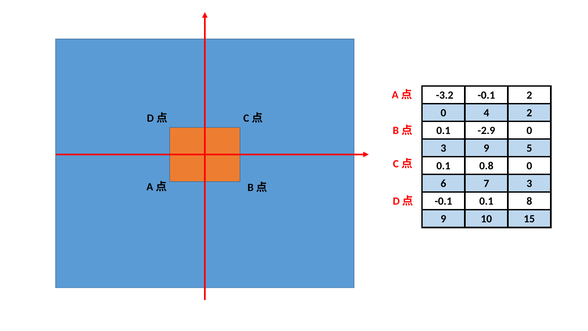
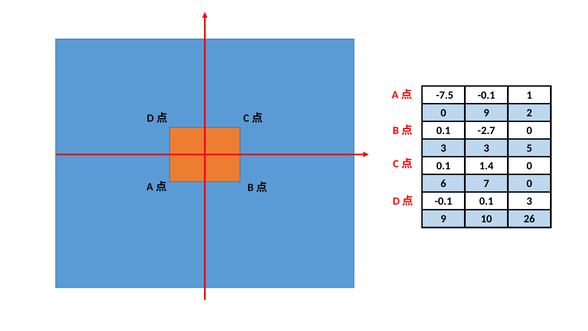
-3.2: -3.2 -> -7.5 (445, 95)
-0.1 2: 2 -> 1 (529, 95)
0 4: 4 -> 9 (486, 113)
-2.9: -2.9 -> -2.7 (486, 130)
3 9: 9 -> 3 (486, 148)
0.8: 0.8 -> 1.4 (486, 166)
7 3: 3 -> 0 (529, 183)
0.1 8: 8 -> 3 (529, 201)
15: 15 -> 26 (529, 219)
